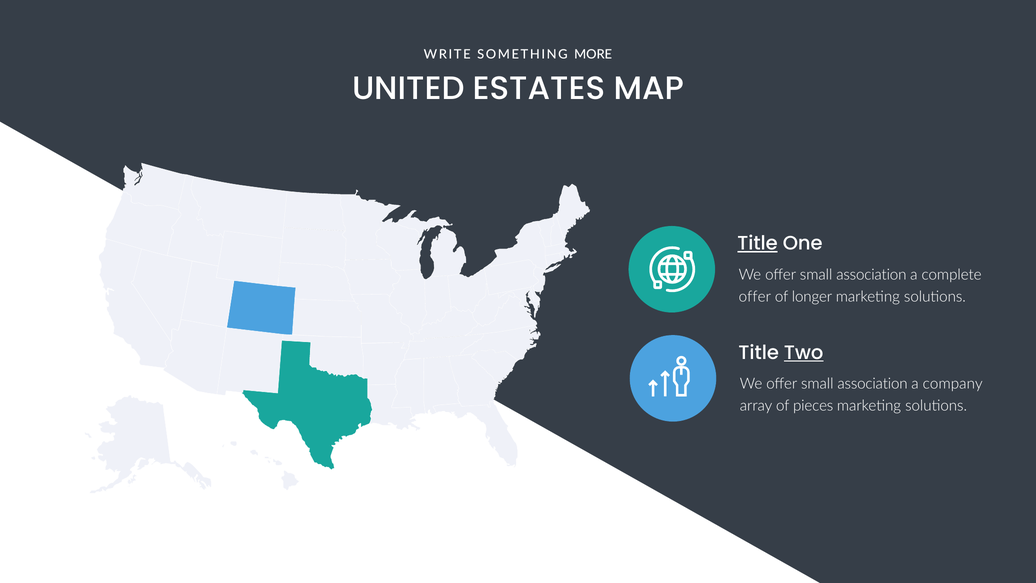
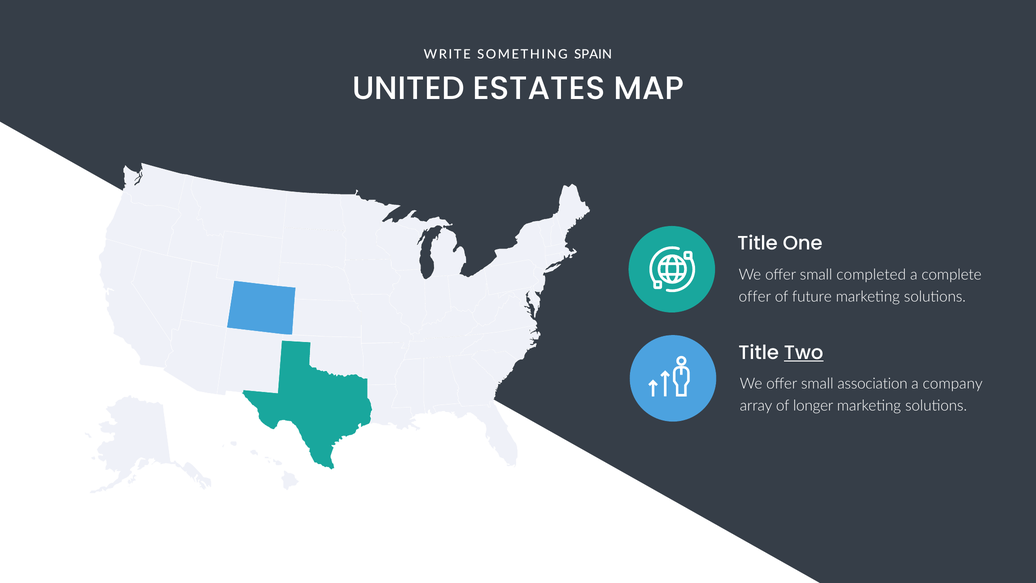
MORE: MORE -> SPAIN (593, 54)
Title underline: present -> none (758, 243)
association: association -> completed (871, 275)
longer: longer -> future (812, 297)
pieces: pieces -> longer (813, 406)
